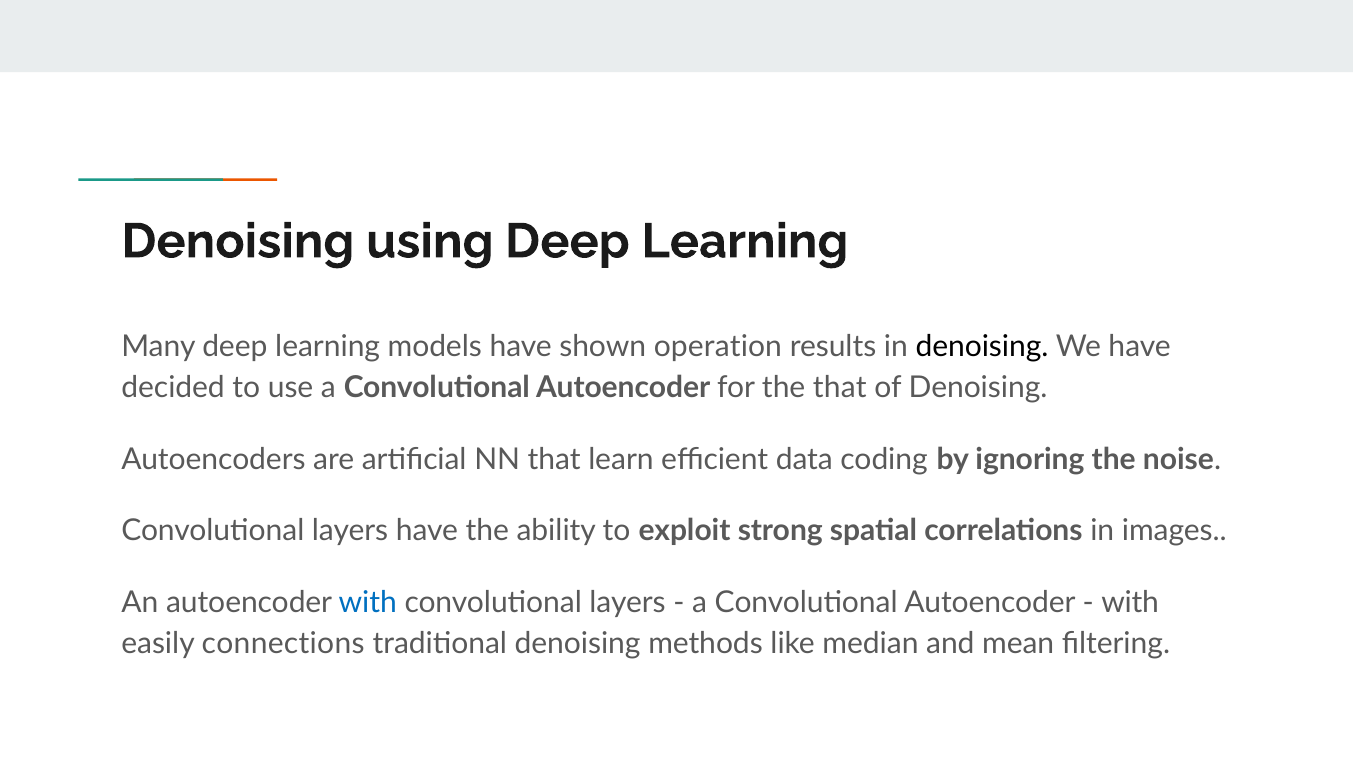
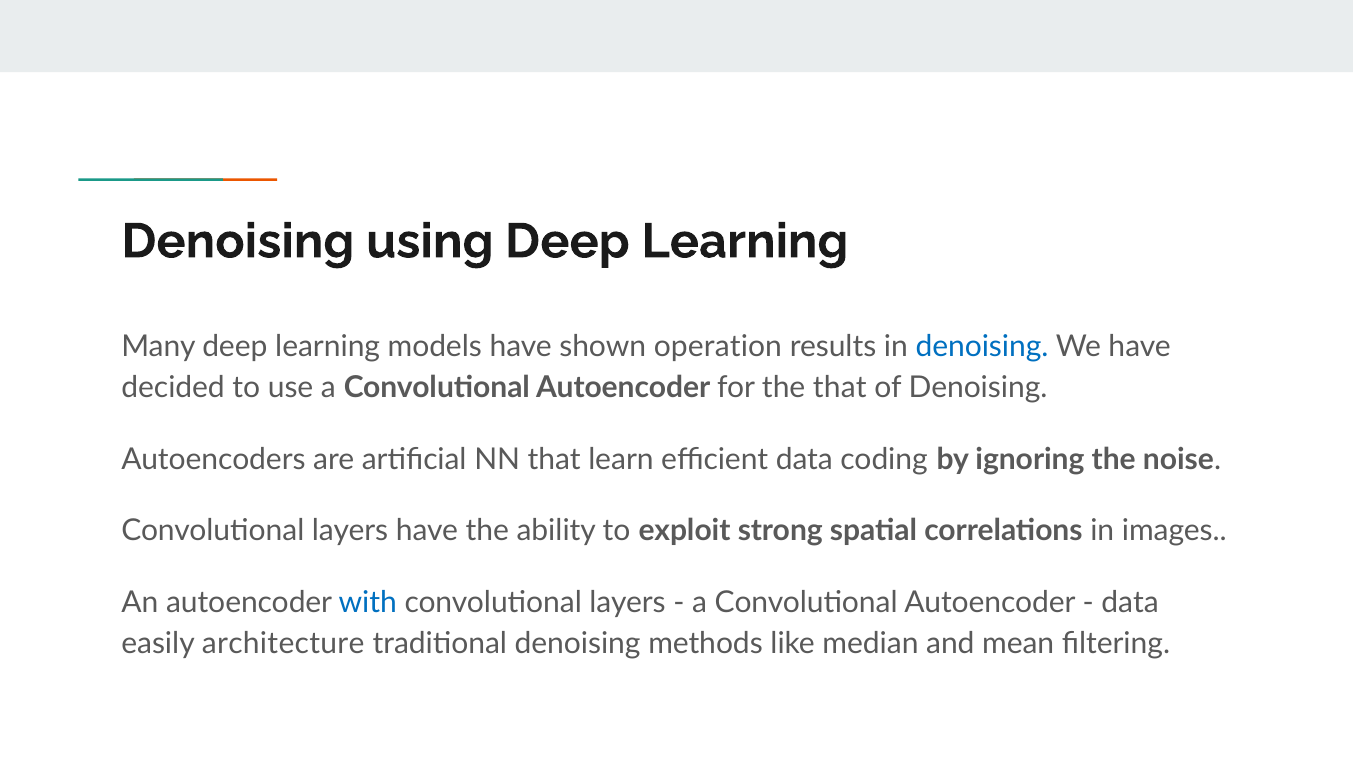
denoising colour: black -> blue (982, 347)
with: with -> data (1130, 603)
connections: connections -> architecture (283, 644)
